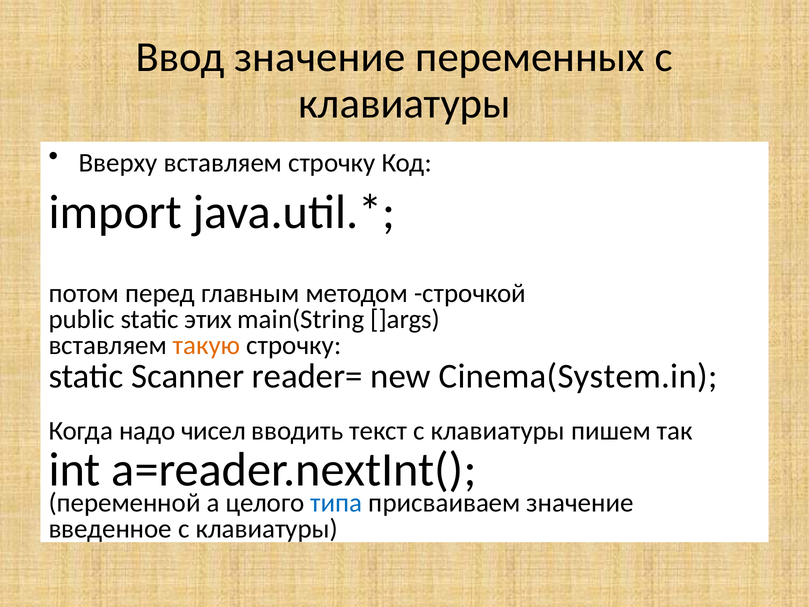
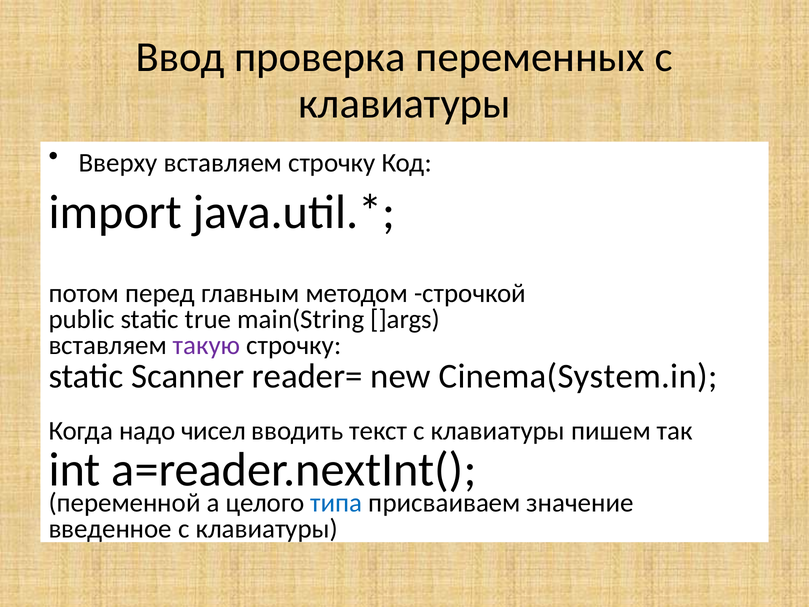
Ввод значение: значение -> проверка (320, 57)
этих: этих -> true (208, 319)
такую colour: orange -> purple (207, 345)
